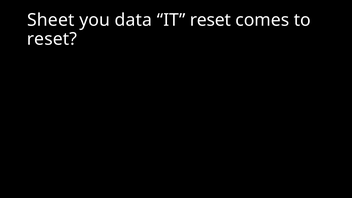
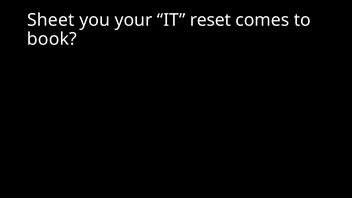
data: data -> your (133, 20)
reset: reset -> book (52, 39)
